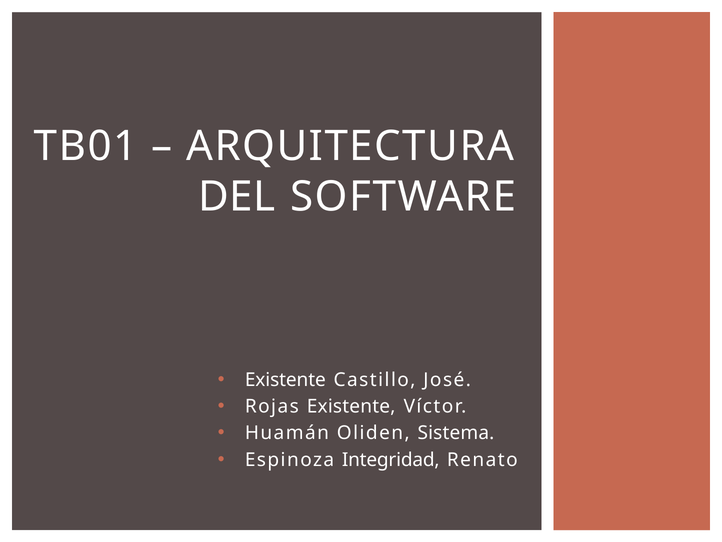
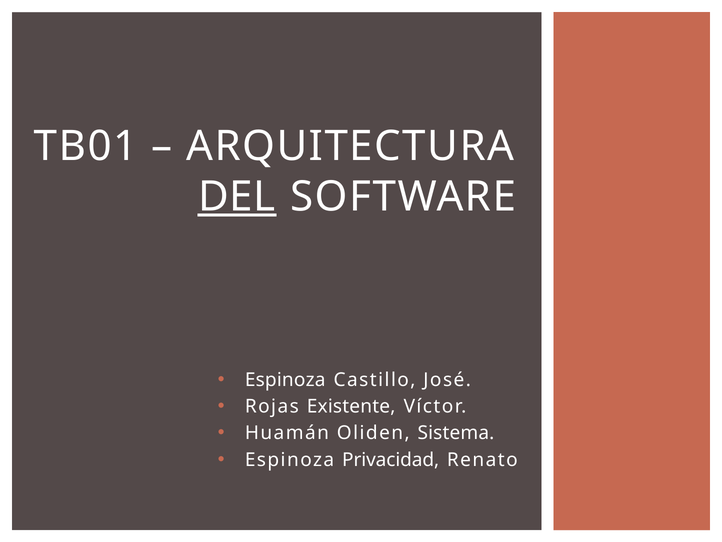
DEL underline: none -> present (237, 197)
Existente: Existente -> Espinoza (285, 379)
Integridad: Integridad -> Privacidad (391, 459)
